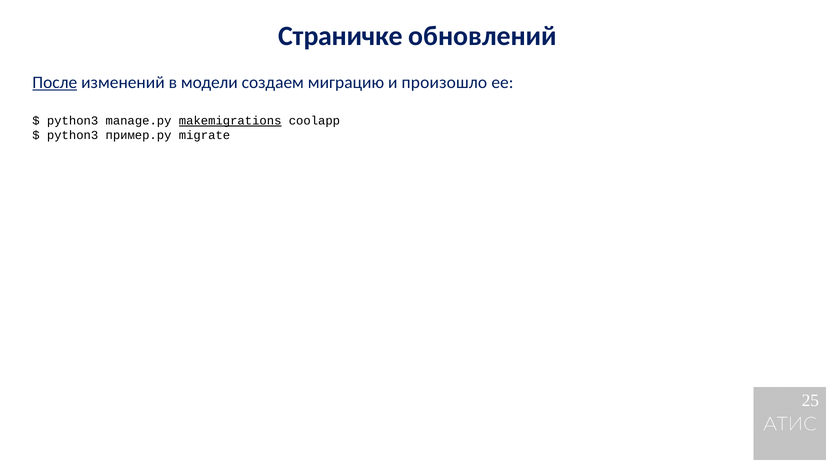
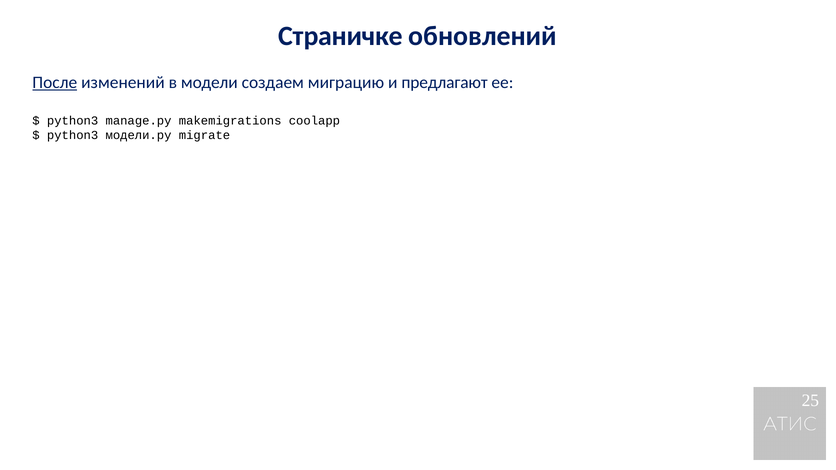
произошло: произошло -> предлагают (445, 82)
makemigrations underline: present -> none (230, 121)
пример.py: пример.py -> модели.py (139, 135)
